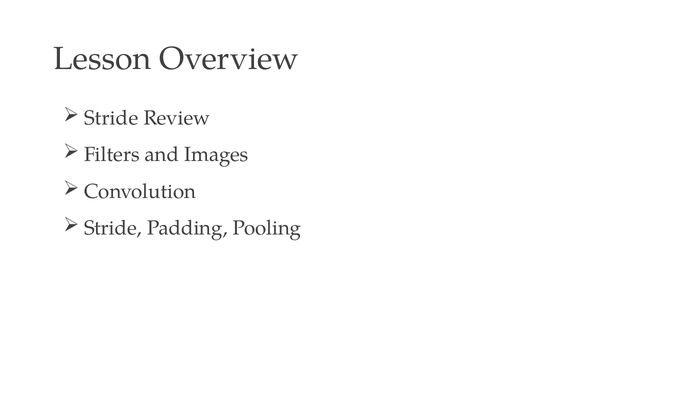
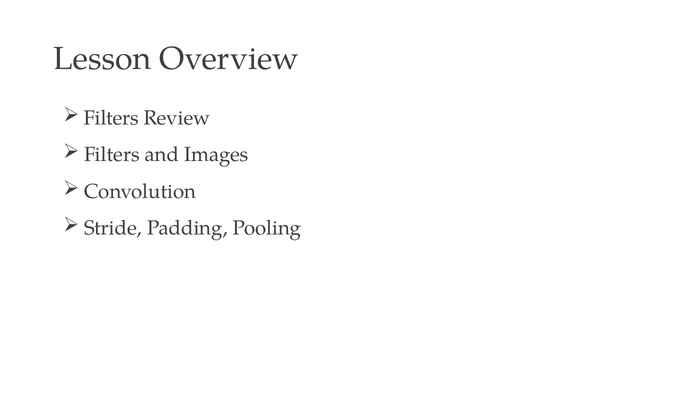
Stride: Stride -> Filters (111, 118)
